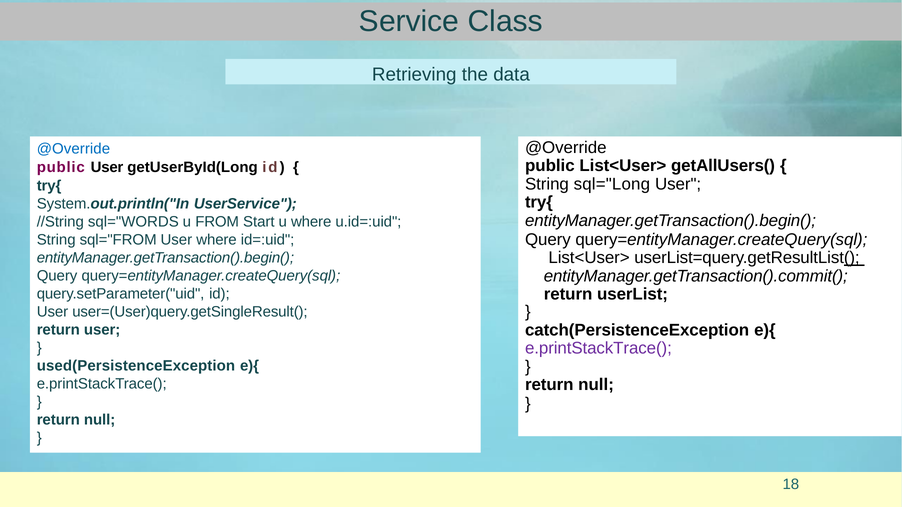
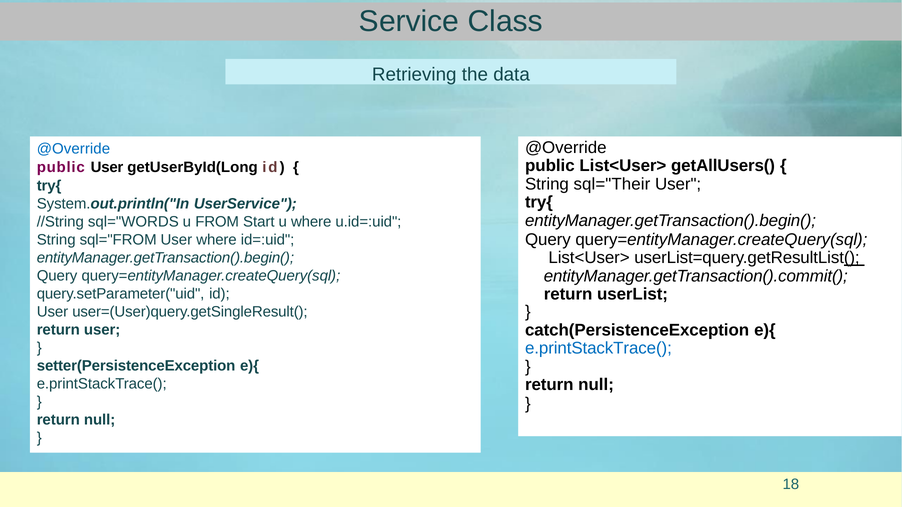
sql="Long: sql="Long -> sql="Their (612, 184)
e.printStackTrace( colour: purple -> blue (598, 349)
used(PersistenceException: used(PersistenceException -> setter(PersistenceException (136, 366)
